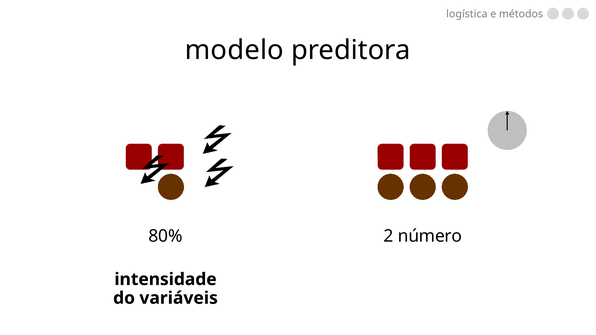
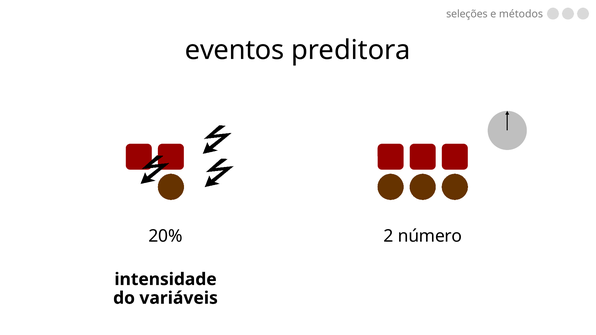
logística: logística -> seleções (467, 14)
modelo: modelo -> eventos (235, 50)
80%: 80% -> 20% (166, 236)
